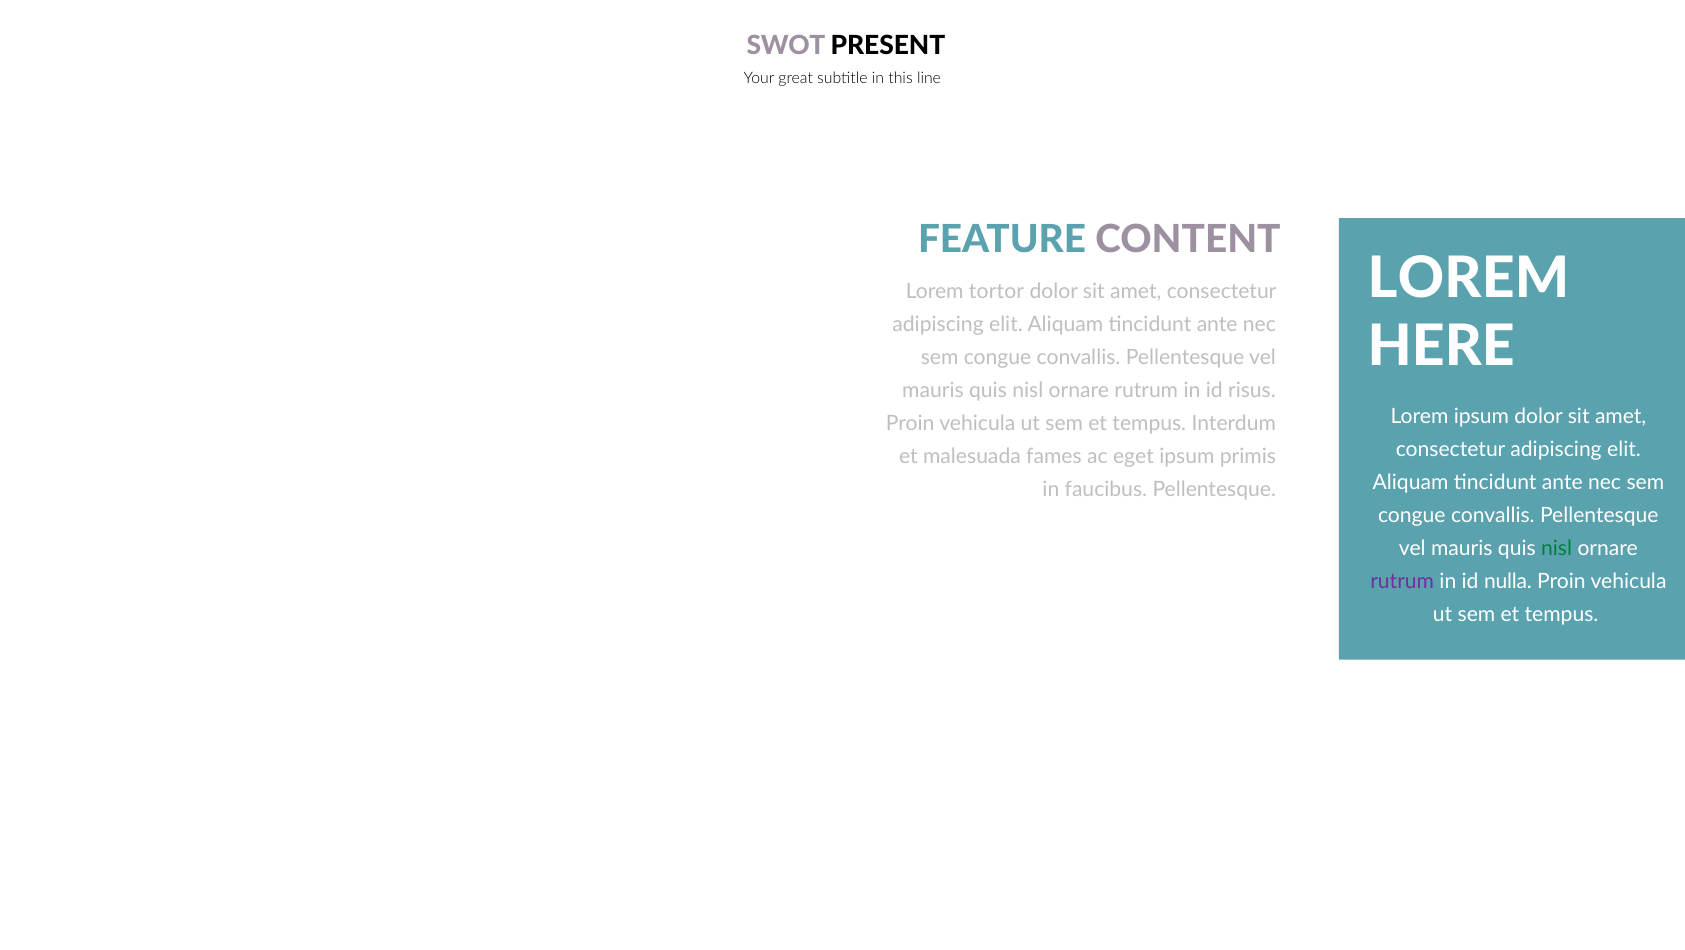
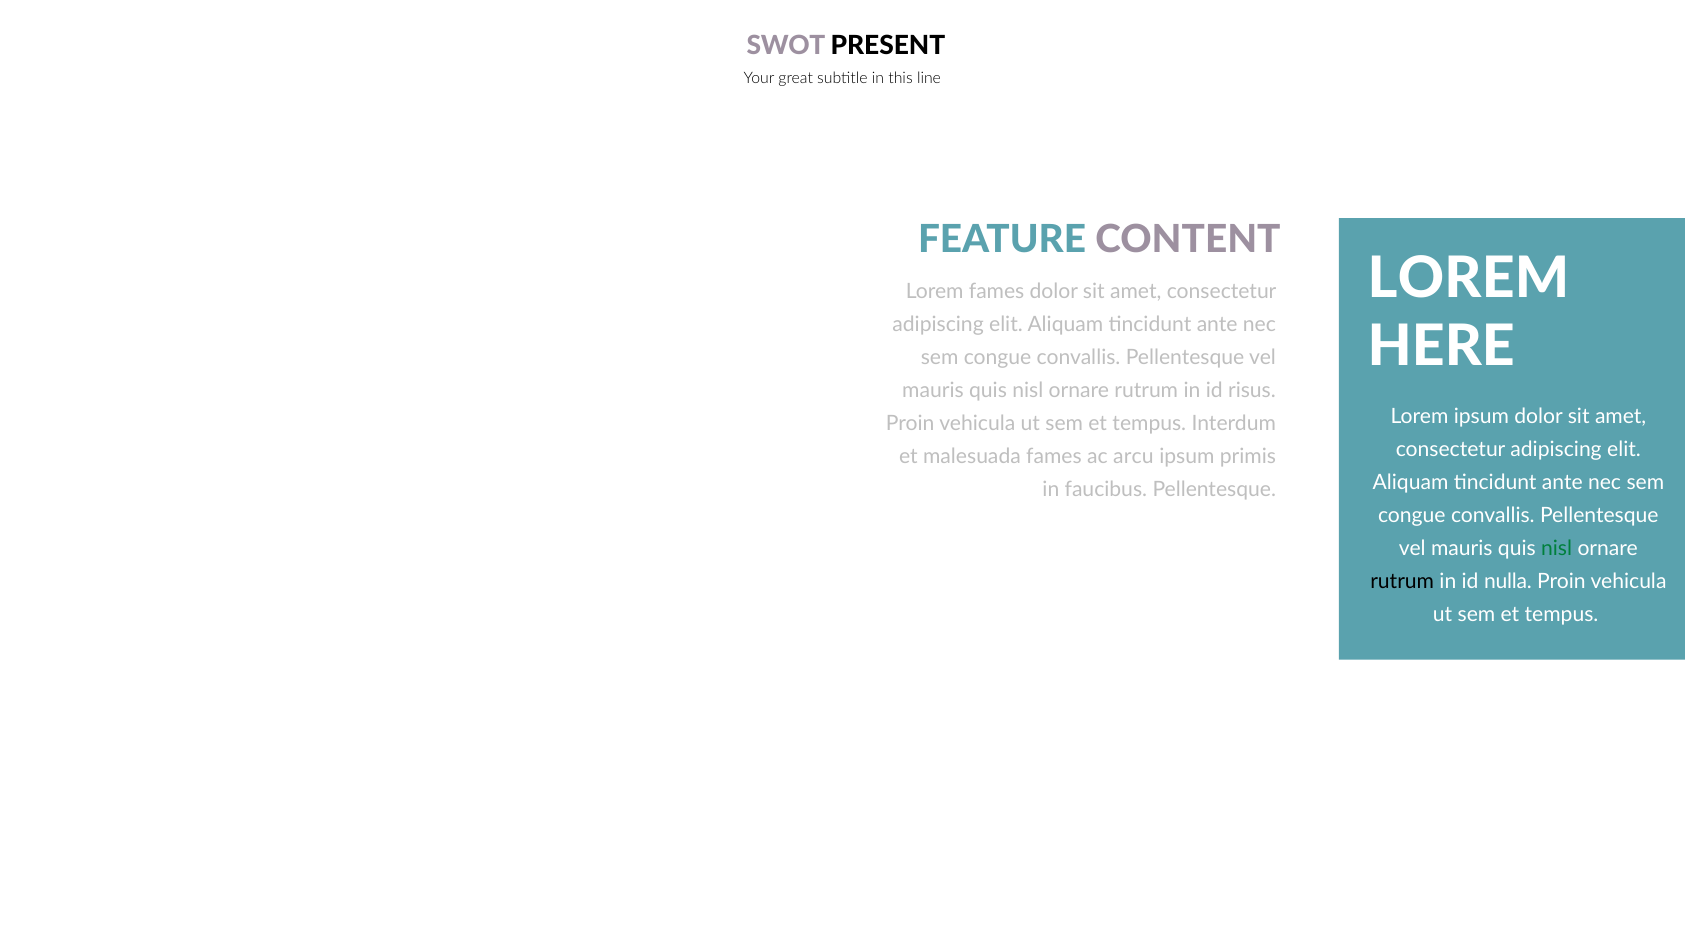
Lorem tortor: tortor -> fames (997, 292)
eget: eget -> arcu (1133, 456)
rutrum colour: purple -> black (1402, 581)
